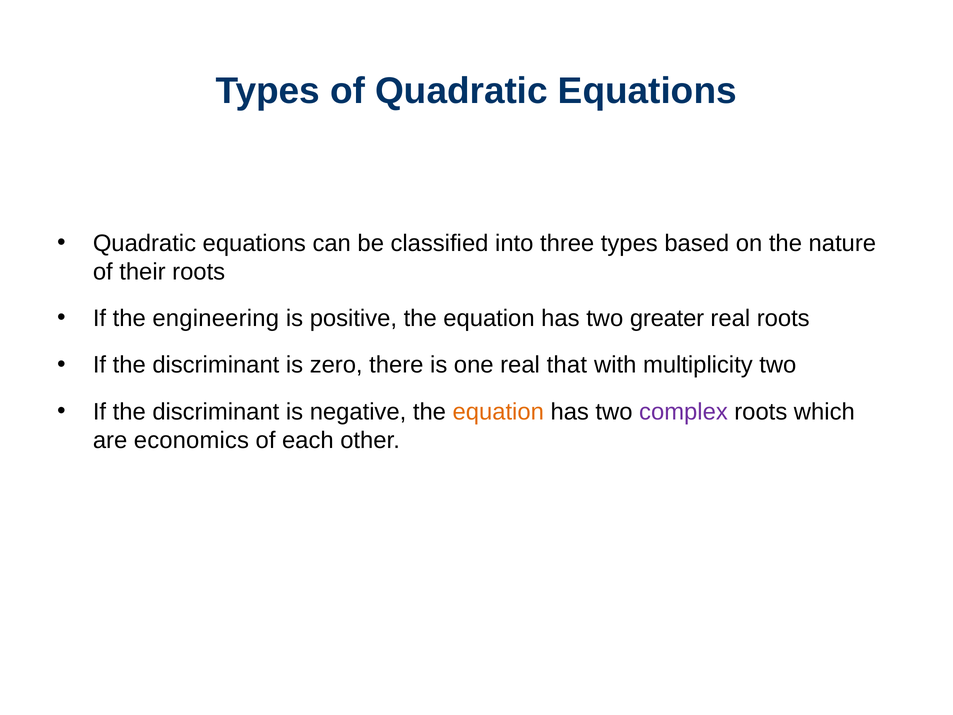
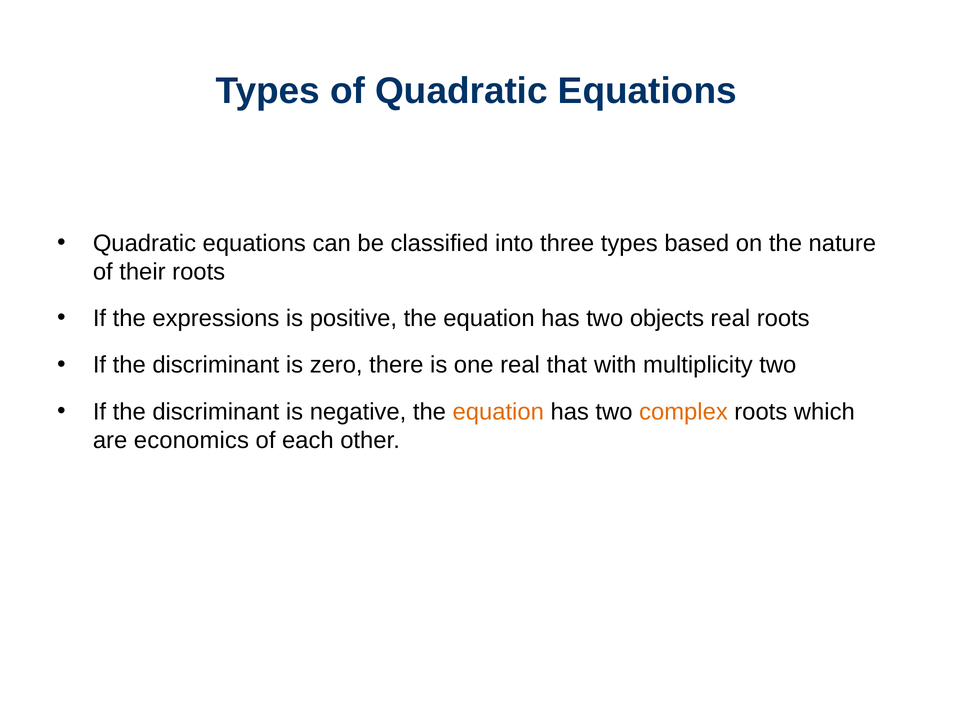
engineering: engineering -> expressions (216, 318)
greater: greater -> objects (667, 318)
complex colour: purple -> orange (683, 411)
